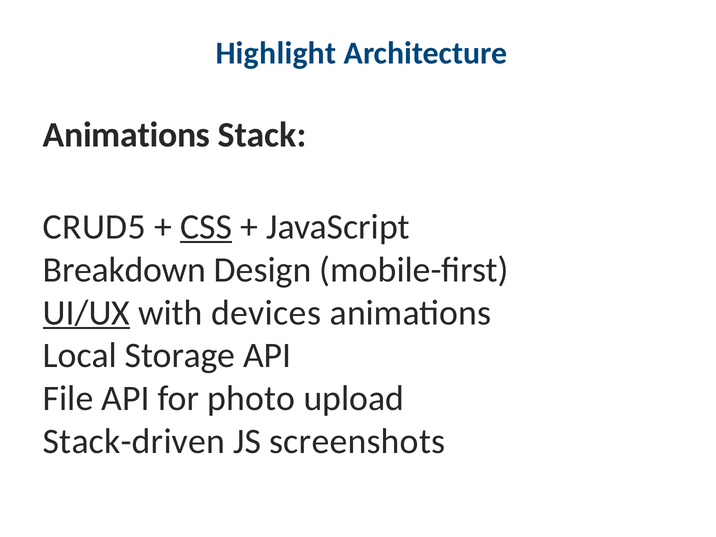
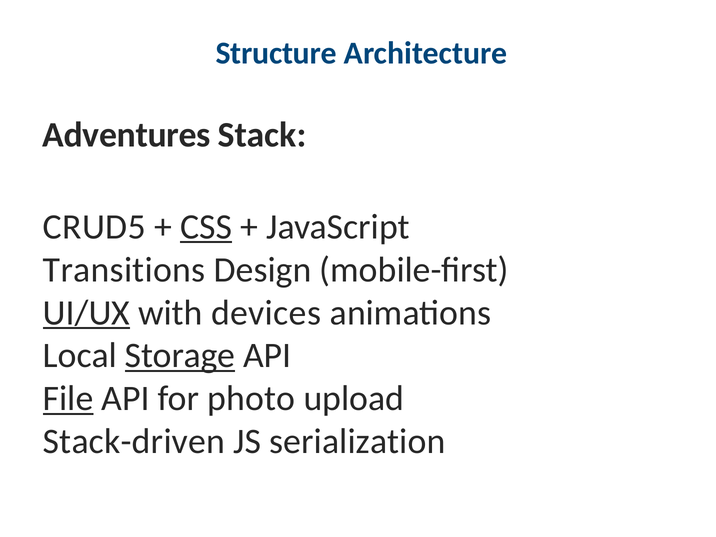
Highlight: Highlight -> Structure (276, 53)
Animations: Animations -> Adventures (127, 135)
Breakdown: Breakdown -> Transitions (124, 270)
Storage underline: none -> present (180, 356)
File underline: none -> present (68, 399)
screenshots: screenshots -> serialization (357, 442)
